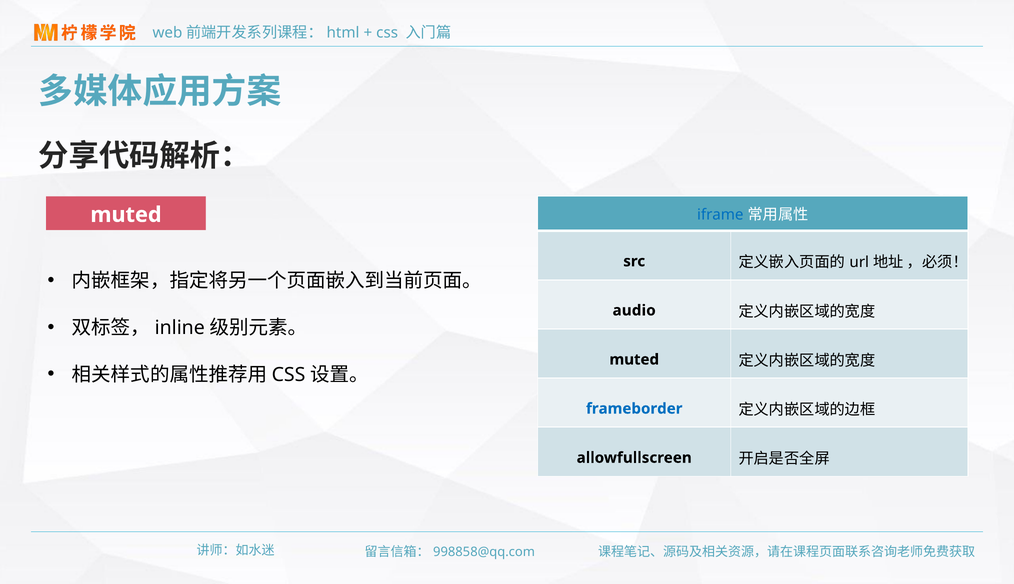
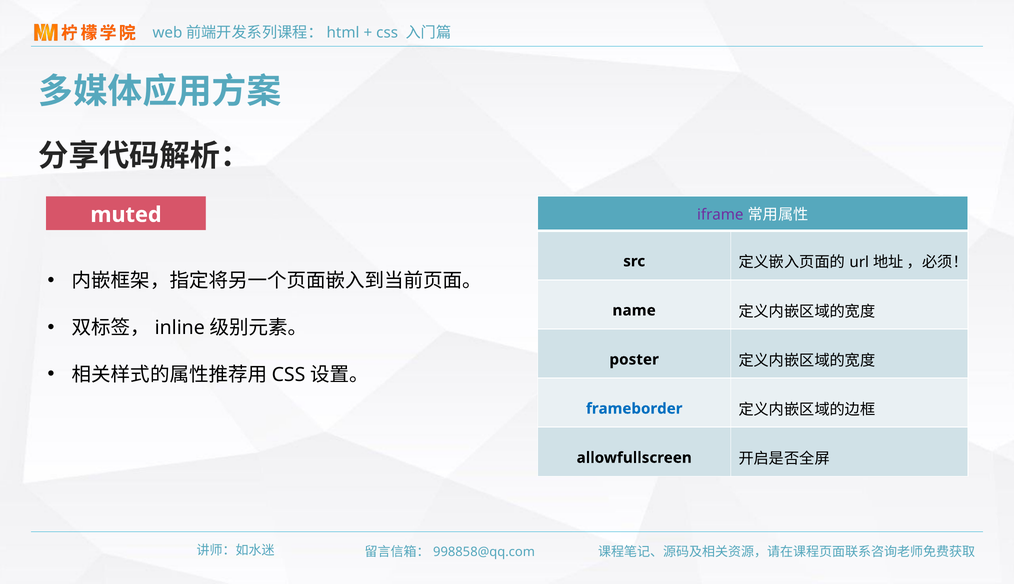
iframe colour: blue -> purple (720, 215)
audio: audio -> name (634, 310)
muted: muted -> poster (634, 359)
